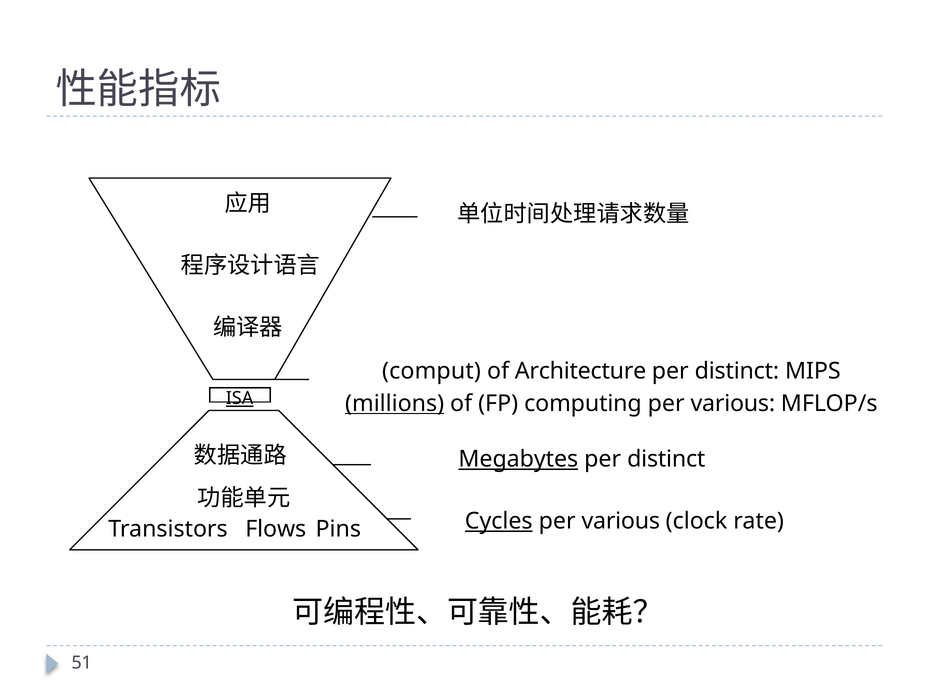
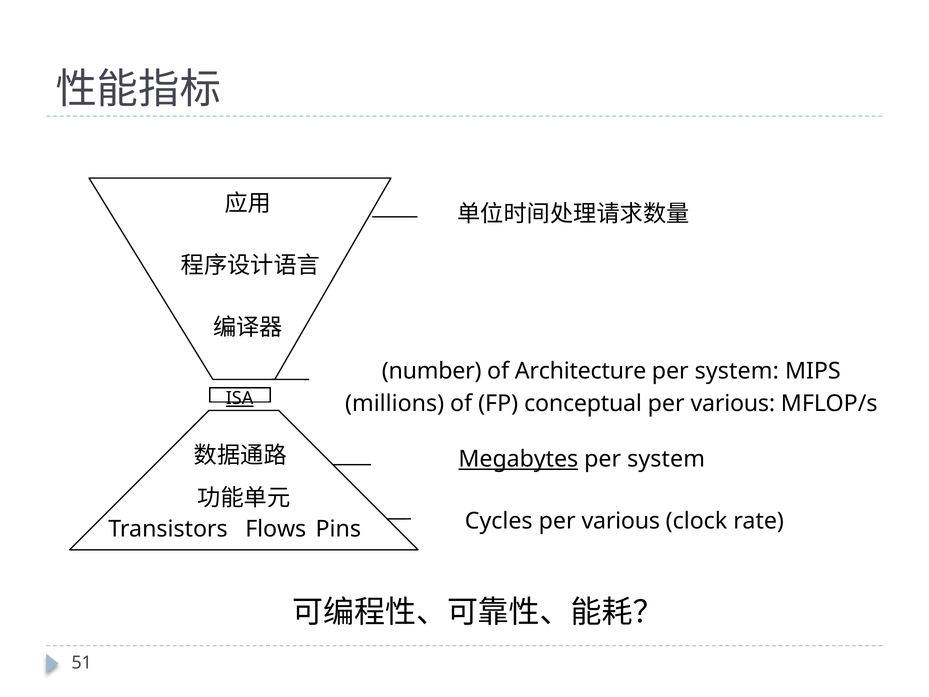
comput: comput -> number (432, 371)
distinct: distinct -> system (737, 371)
millions underline: present -> none (395, 403)
computing: computing -> conceptual (583, 403)
distinct: distinct -> system (666, 459)
Cycles underline: present -> none (499, 521)
